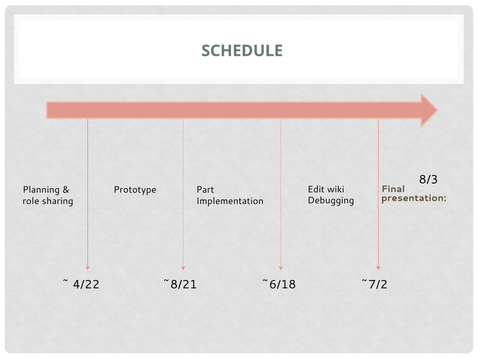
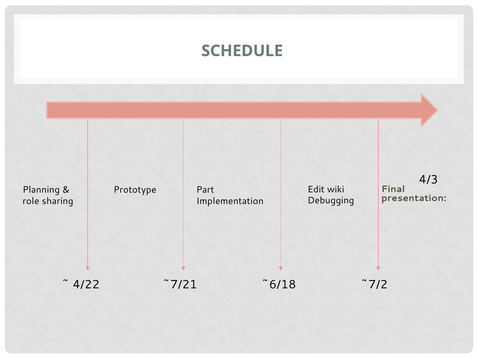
8/3: 8/3 -> 4/3 (429, 180)
~8/21: ~8/21 -> ~7/21 (180, 285)
